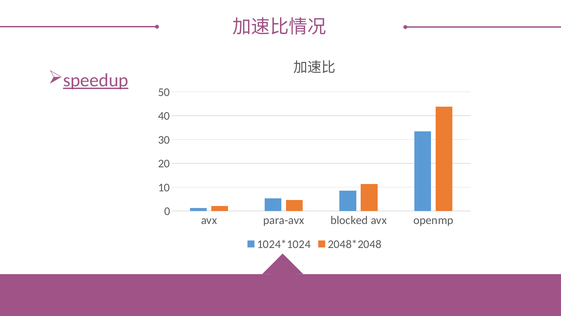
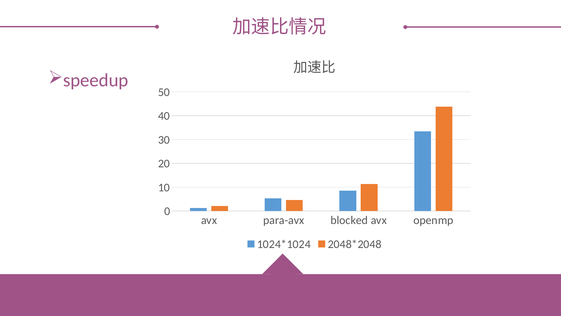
speedup underline: present -> none (96, 80)
